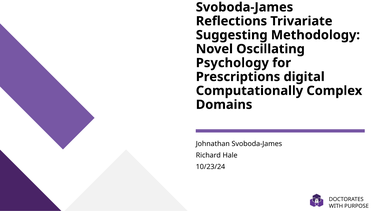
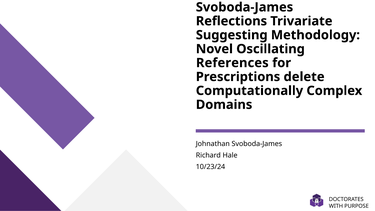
Psychology: Psychology -> References (232, 63)
digital: digital -> delete (304, 77)
